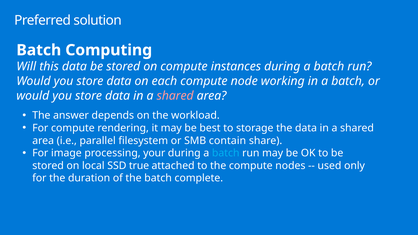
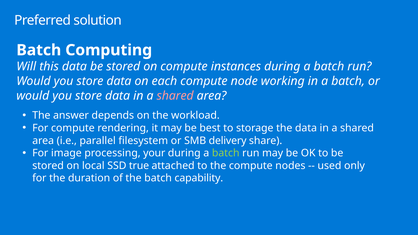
contain: contain -> delivery (228, 141)
batch colour: light blue -> light green (226, 153)
complete: complete -> capability (199, 178)
